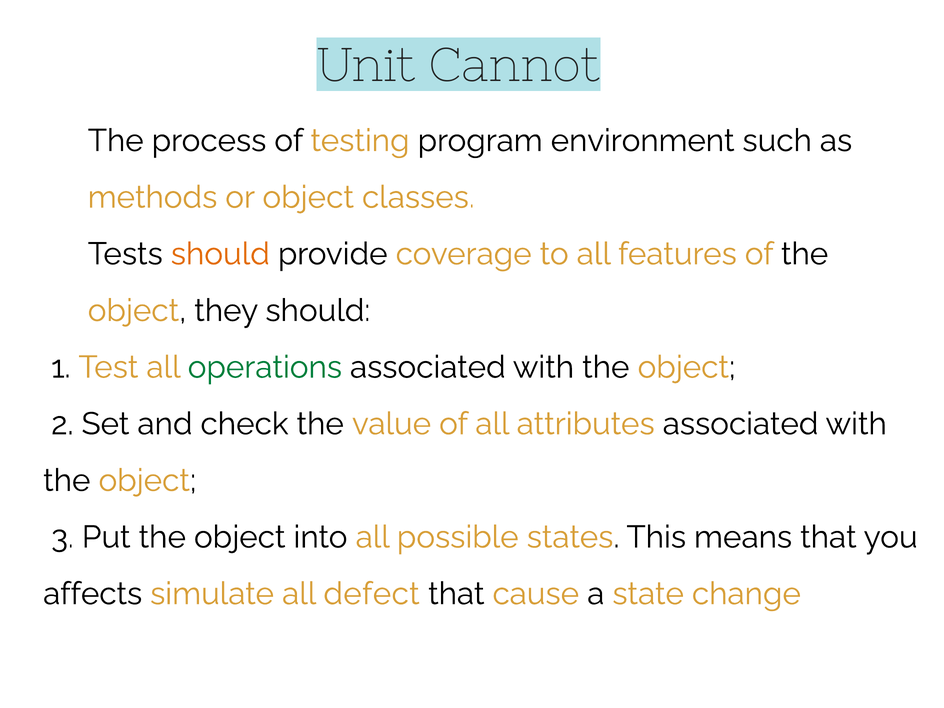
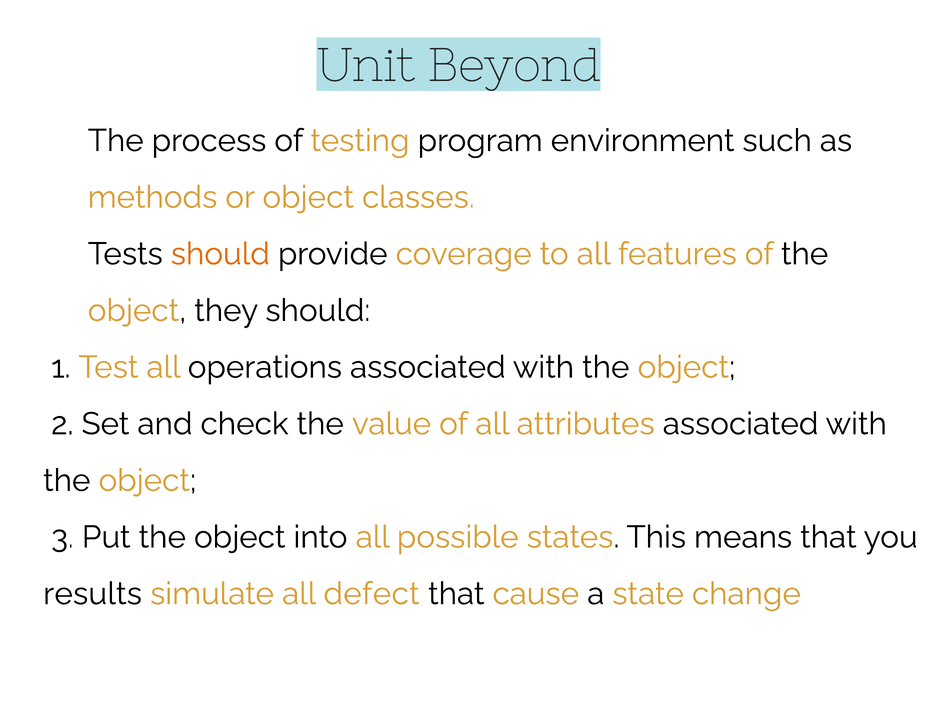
Cannot: Cannot -> Beyond (515, 66)
operations colour: green -> black (265, 367)
affects: affects -> results (93, 594)
